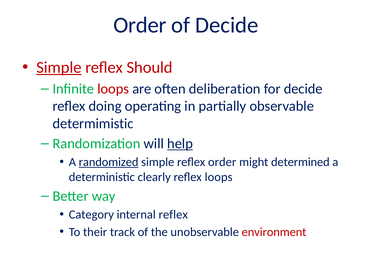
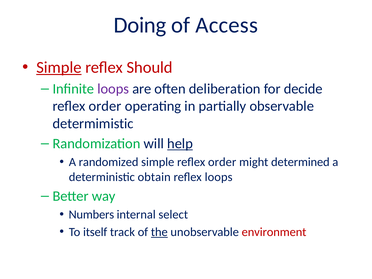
Order: Order -> Doing (140, 25)
of Decide: Decide -> Access (227, 25)
loops colour: red -> purple (113, 89)
doing: doing -> order (105, 106)
randomized underline: present -> none (109, 162)
clearly: clearly -> obtain (154, 177)
Category: Category -> Numbers (91, 215)
internal reflex: reflex -> select (173, 215)
their: their -> itself (95, 232)
the underline: none -> present (159, 232)
